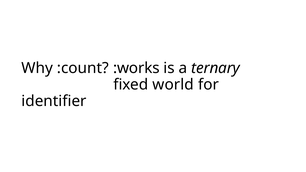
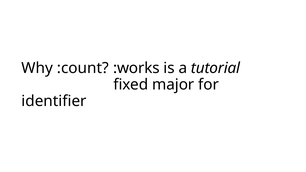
ternary: ternary -> tutorial (215, 68)
world: world -> major (173, 85)
